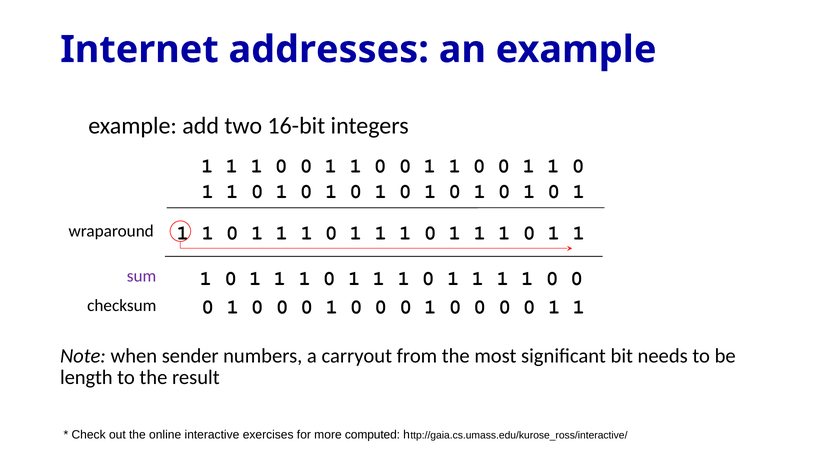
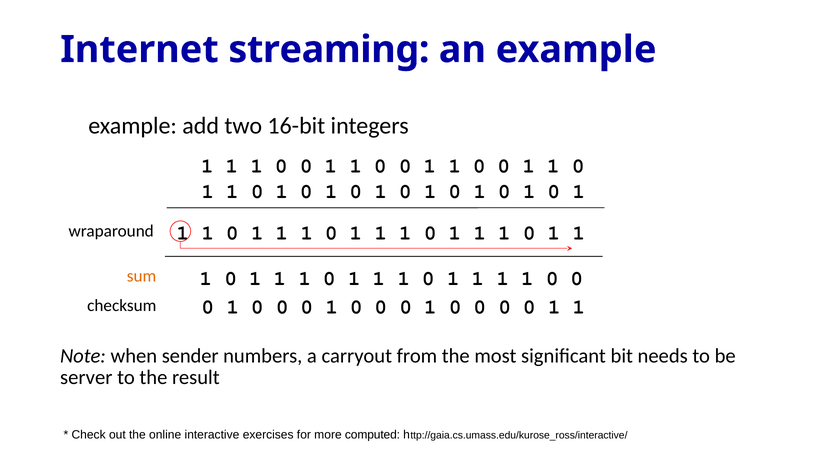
addresses: addresses -> streaming (329, 50)
sum colour: purple -> orange (142, 276)
length: length -> server (86, 377)
